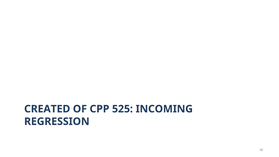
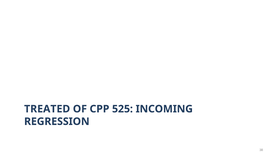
CREATED: CREATED -> TREATED (47, 109)
